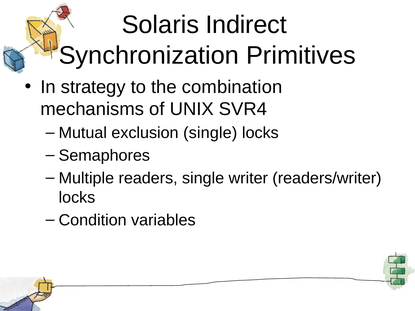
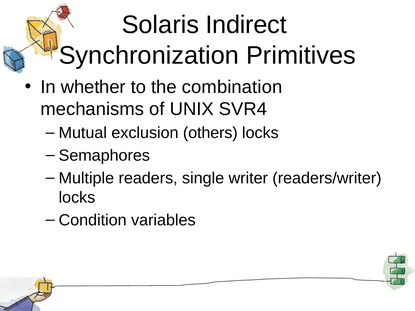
strategy: strategy -> whether (93, 87)
exclusion single: single -> others (210, 133)
